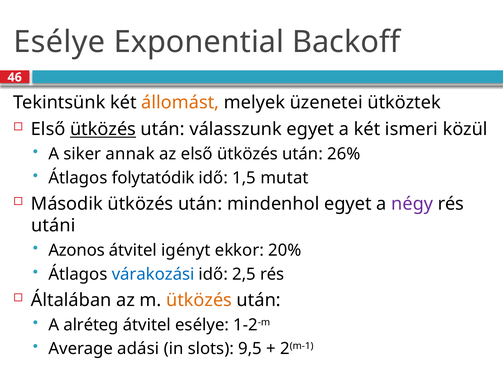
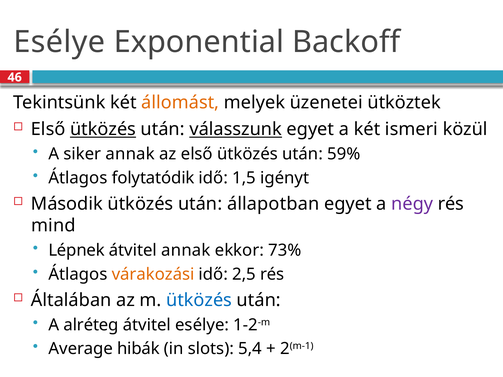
válasszunk underline: none -> present (236, 129)
26%: 26% -> 59% (344, 154)
mutat: mutat -> igényt (285, 178)
mindenhol: mindenhol -> állapotban (273, 204)
utáni: utáni -> mind (53, 226)
Azonos: Azonos -> Lépnek (77, 250)
átvitel igényt: igényt -> annak (186, 250)
20%: 20% -> 73% (285, 250)
várakozási colour: blue -> orange (153, 274)
ütközés colour: orange -> blue (199, 300)
adási: adási -> hibák (138, 349)
9,5: 9,5 -> 5,4 (250, 349)
